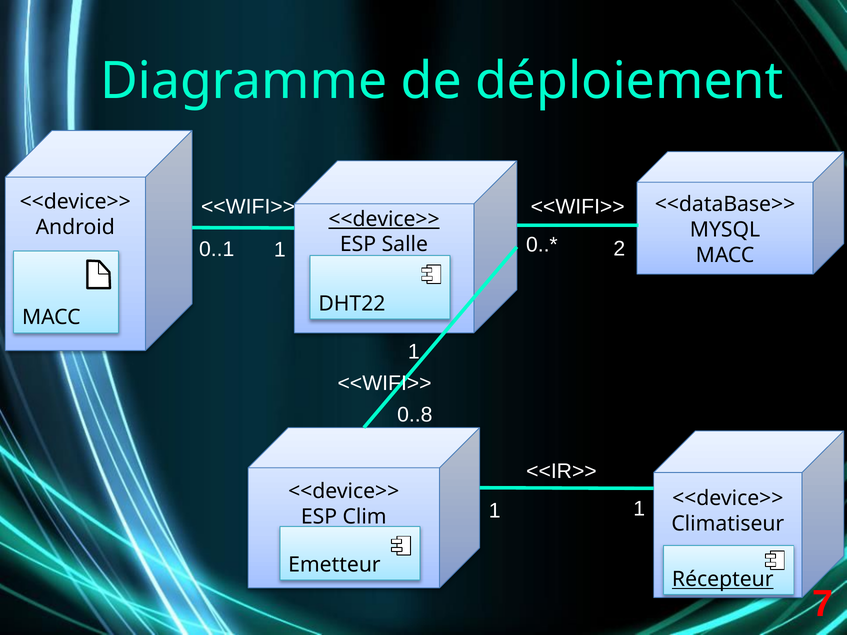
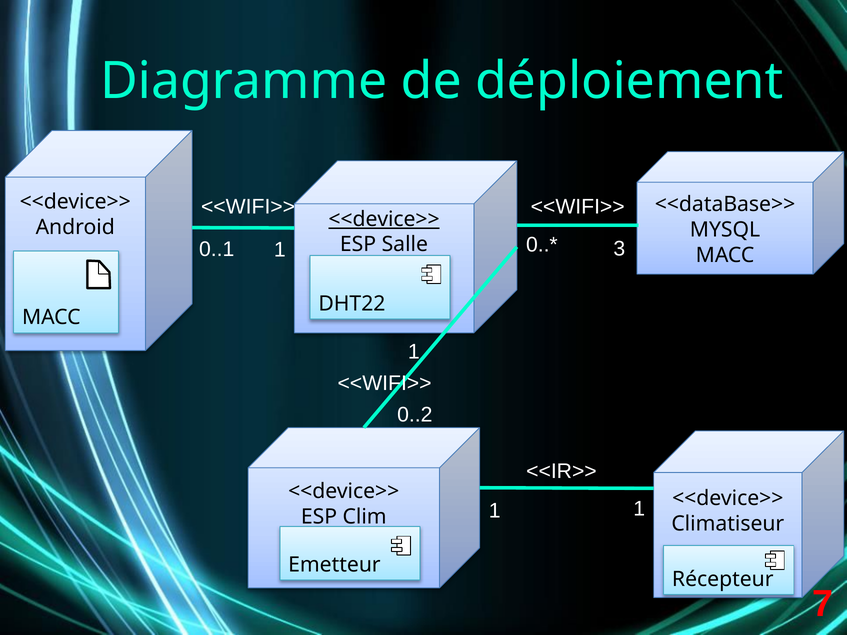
2: 2 -> 3 (619, 249)
0..8: 0..8 -> 0..2 (415, 415)
Récepteur underline: present -> none (723, 580)
